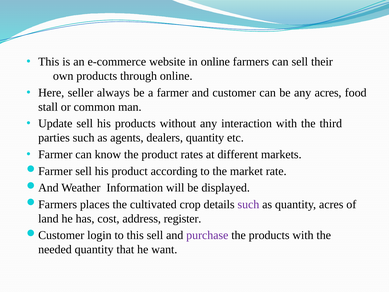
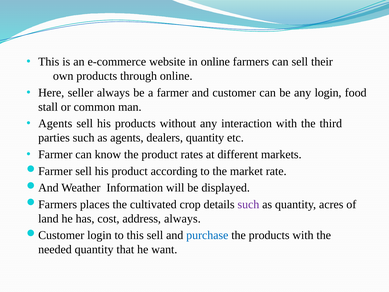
any acres: acres -> login (328, 93)
Update: Update -> Agents (55, 123)
address register: register -> always (182, 218)
purchase colour: purple -> blue (207, 235)
